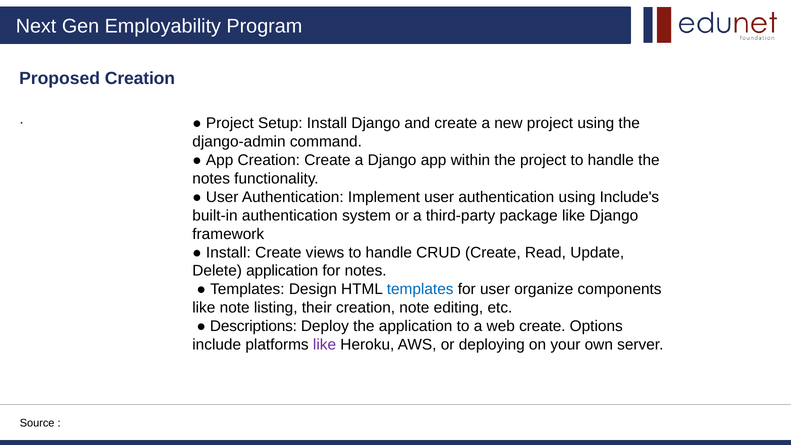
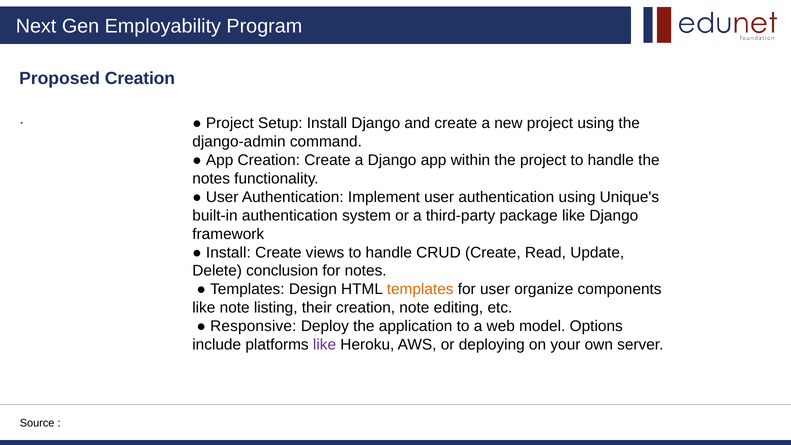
Include's: Include's -> Unique's (629, 197)
Delete application: application -> conclusion (282, 271)
templates colour: blue -> orange (420, 289)
Descriptions: Descriptions -> Responsive (253, 326)
web create: create -> model (542, 326)
